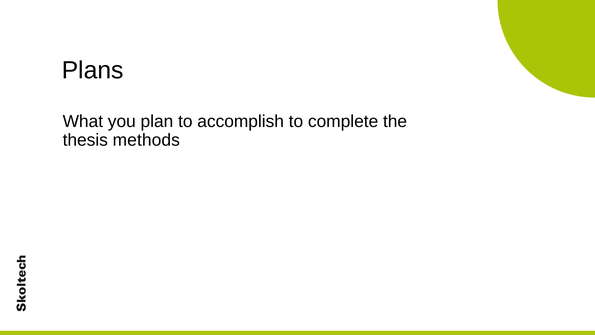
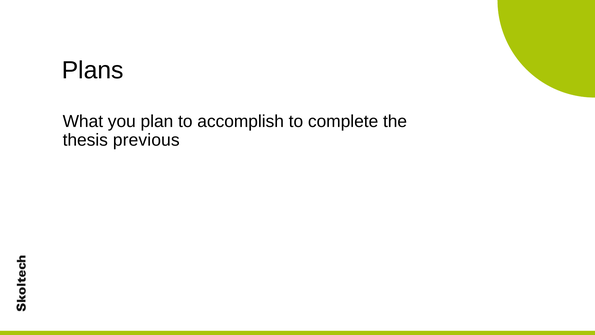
methods: methods -> previous (146, 140)
